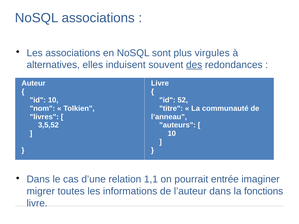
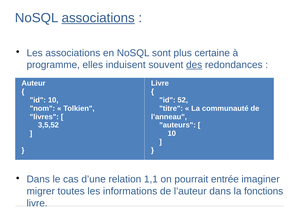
associations underline: none -> present (98, 18)
virgules: virgules -> certaine (212, 53)
alternatives: alternatives -> programme (53, 65)
